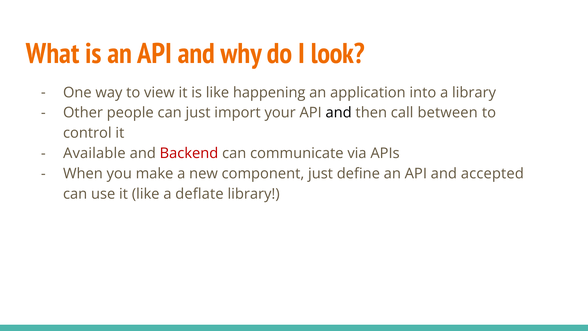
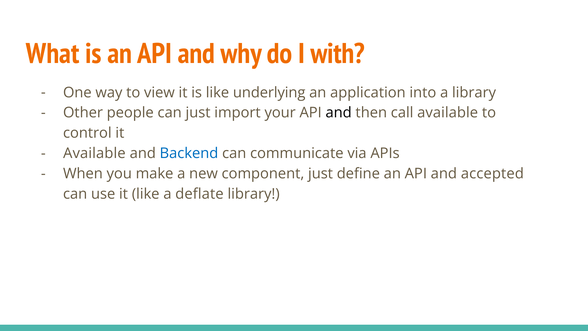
look: look -> with (338, 54)
happening: happening -> underlying (269, 92)
call between: between -> available (448, 113)
Backend colour: red -> blue (189, 153)
